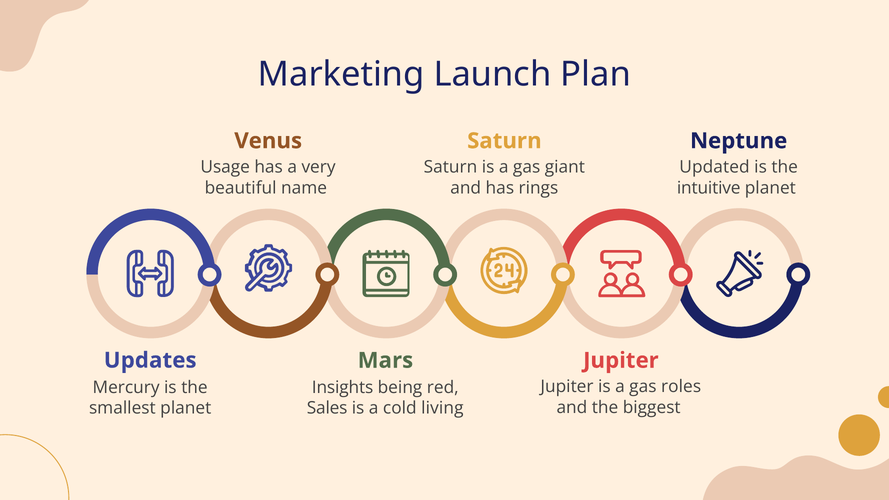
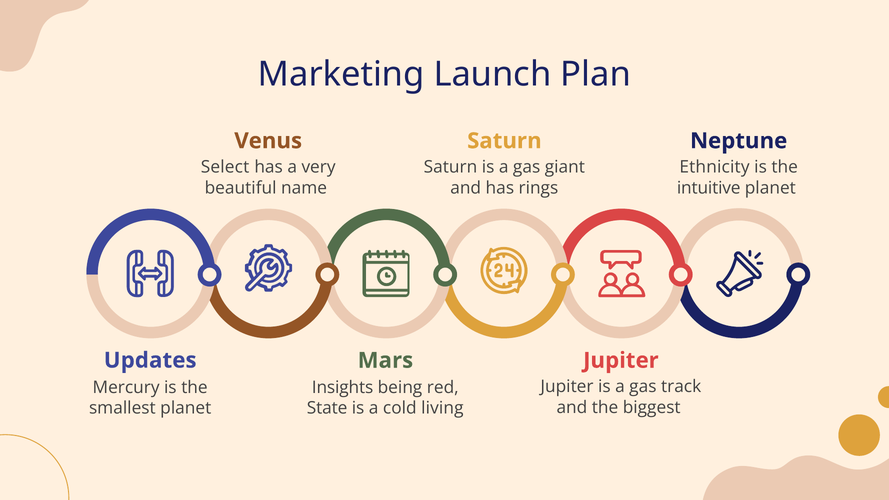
Usage: Usage -> Select (225, 167)
Updated: Updated -> Ethnicity (714, 167)
roles: roles -> track (681, 387)
Sales: Sales -> State (327, 408)
